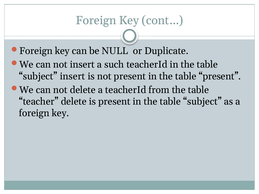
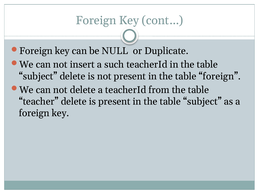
subject insert: insert -> delete (72, 76)
table present: present -> foreign (220, 76)
